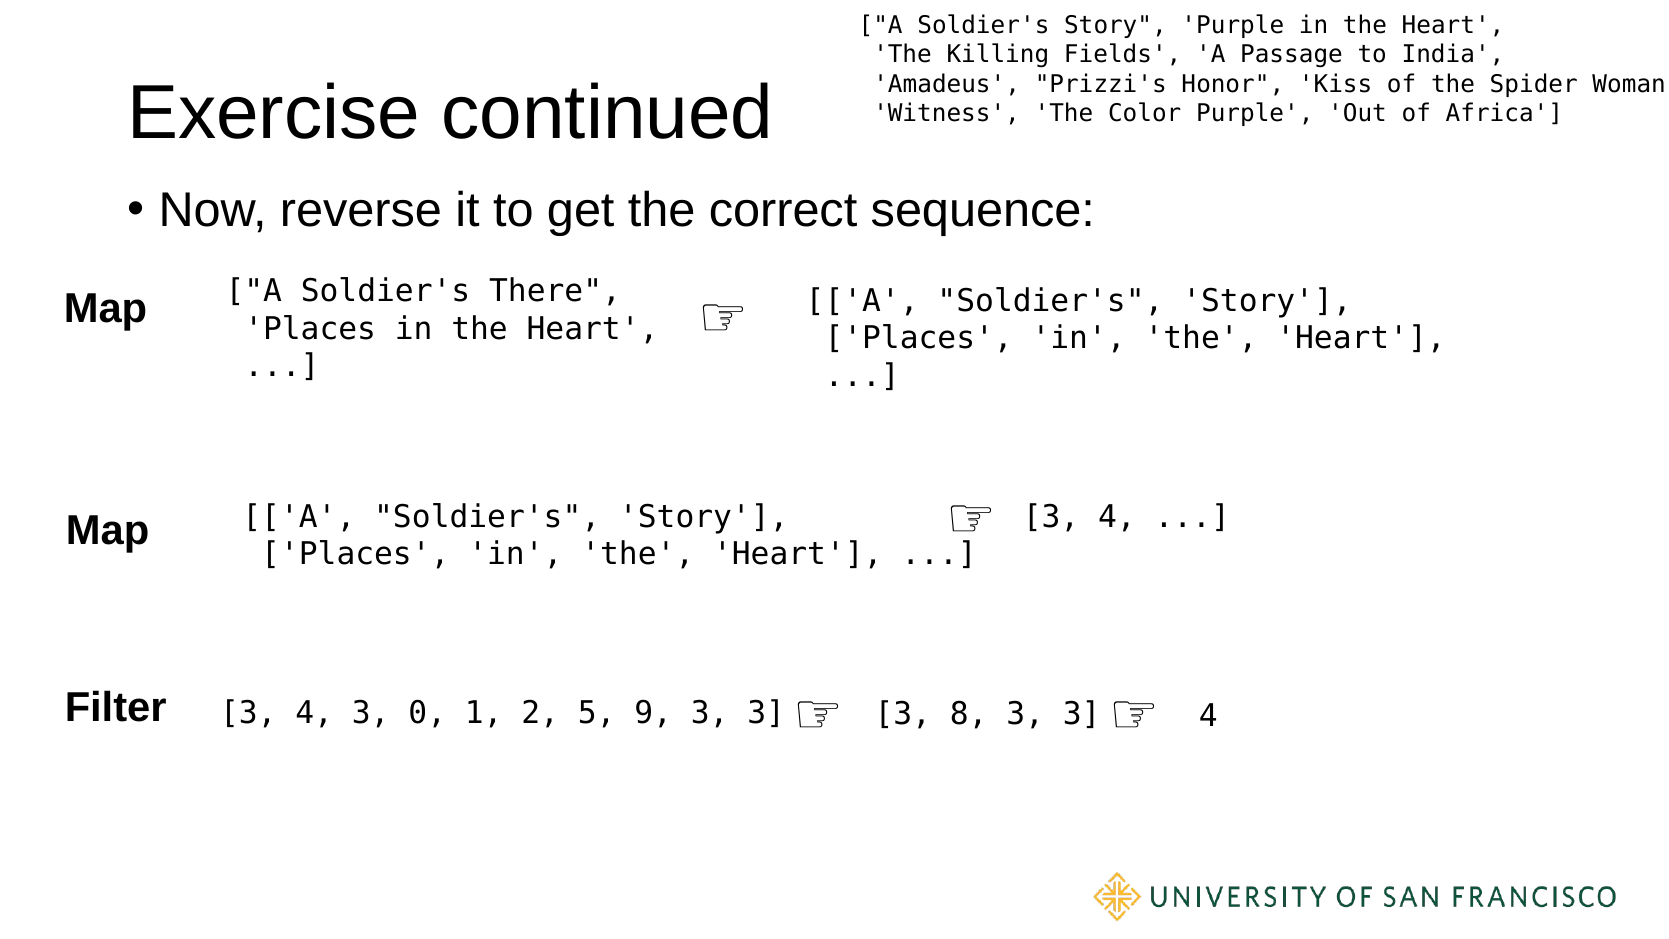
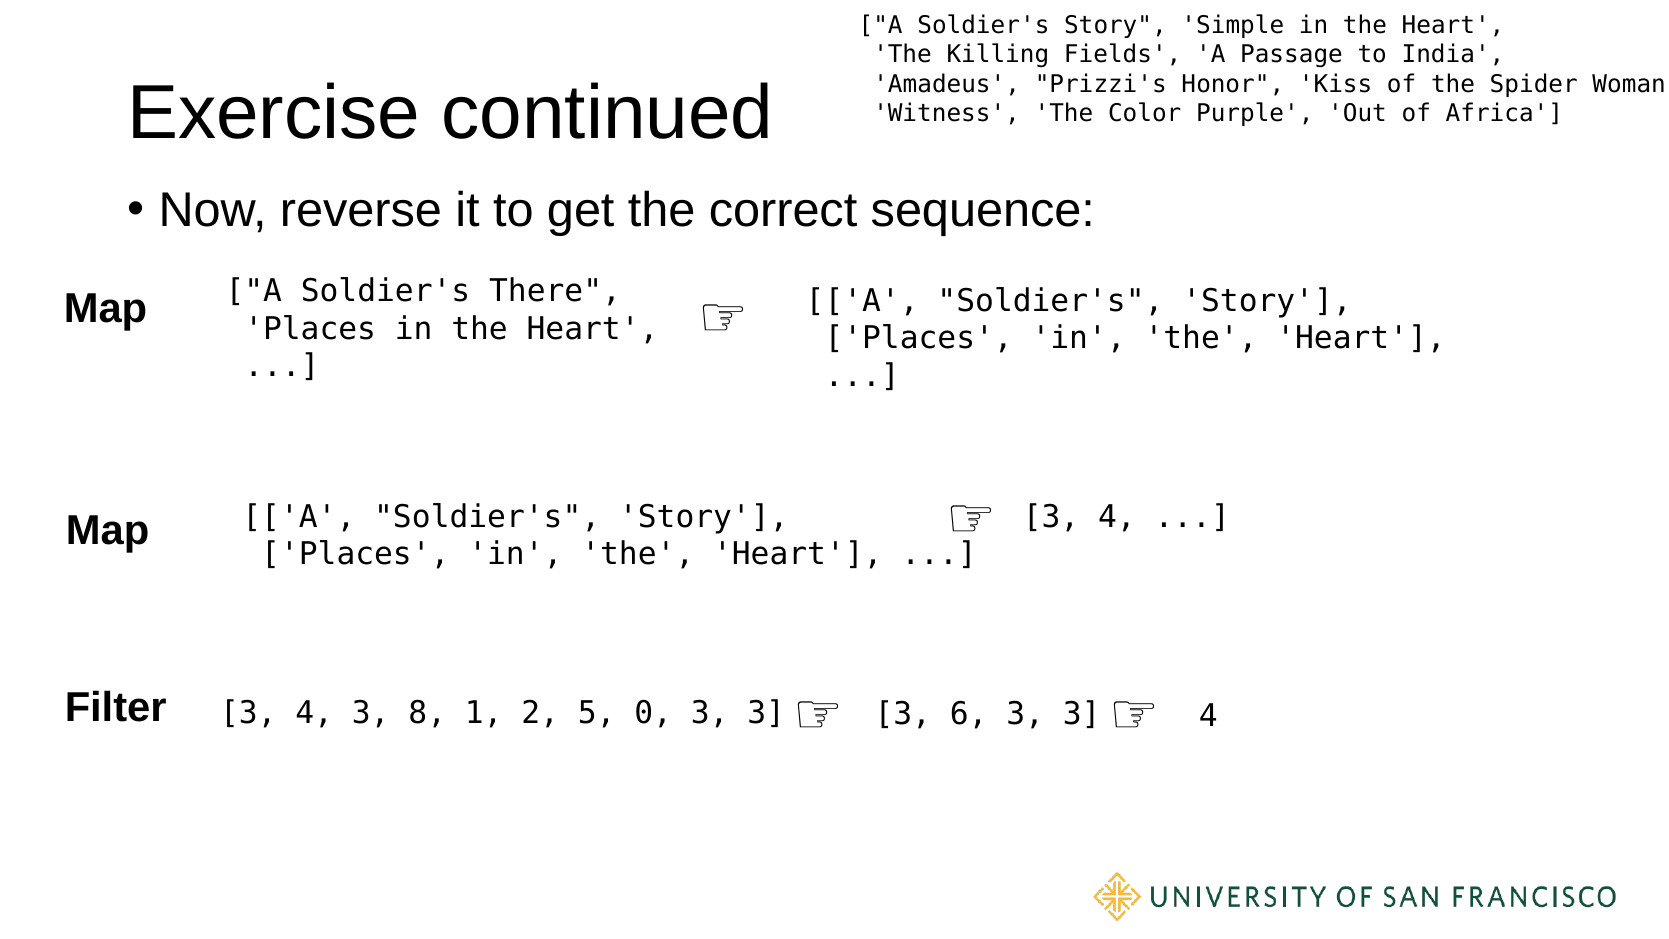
Story Purple: Purple -> Simple (1233, 26)
0: 0 -> 8 (427, 713)
9: 9 -> 0 (653, 713)
8: 8 -> 6 (969, 714)
